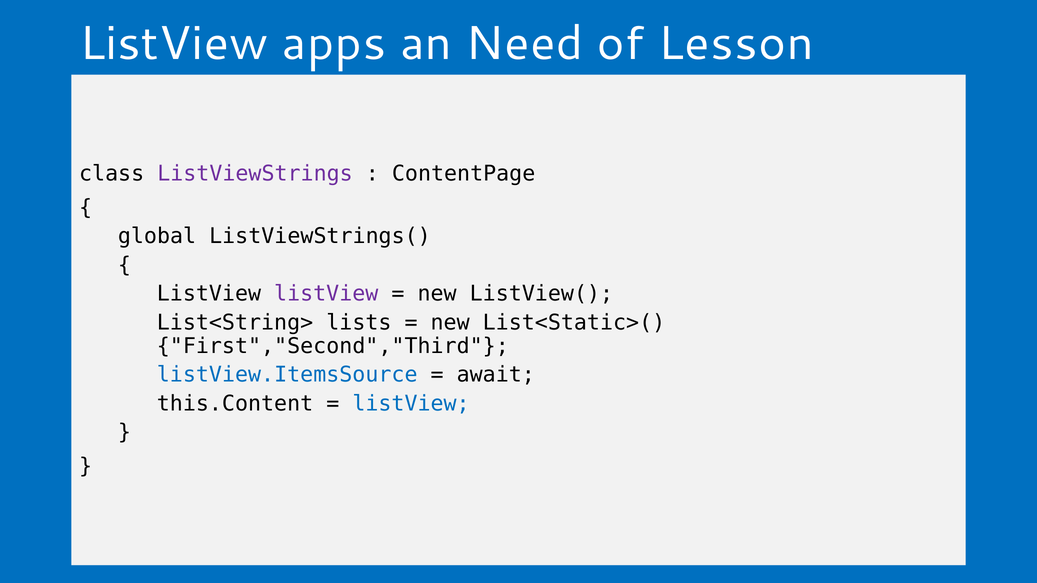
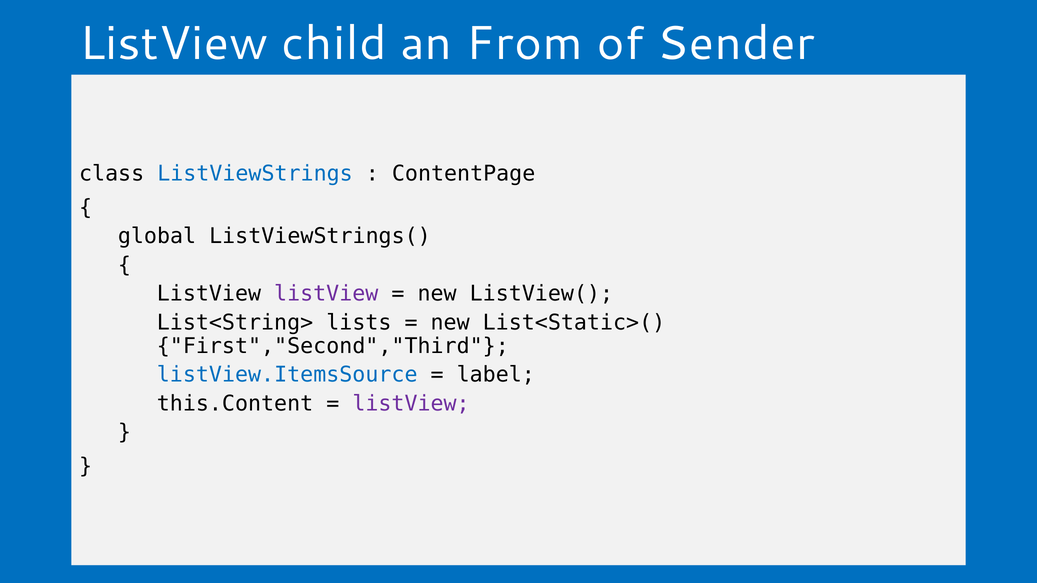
apps: apps -> child (334, 44)
Need: Need -> From (524, 44)
Lesson: Lesson -> Sender (736, 44)
ListViewStrings colour: purple -> blue (255, 174)
await: await -> label (496, 375)
listView colour: blue -> purple (411, 404)
